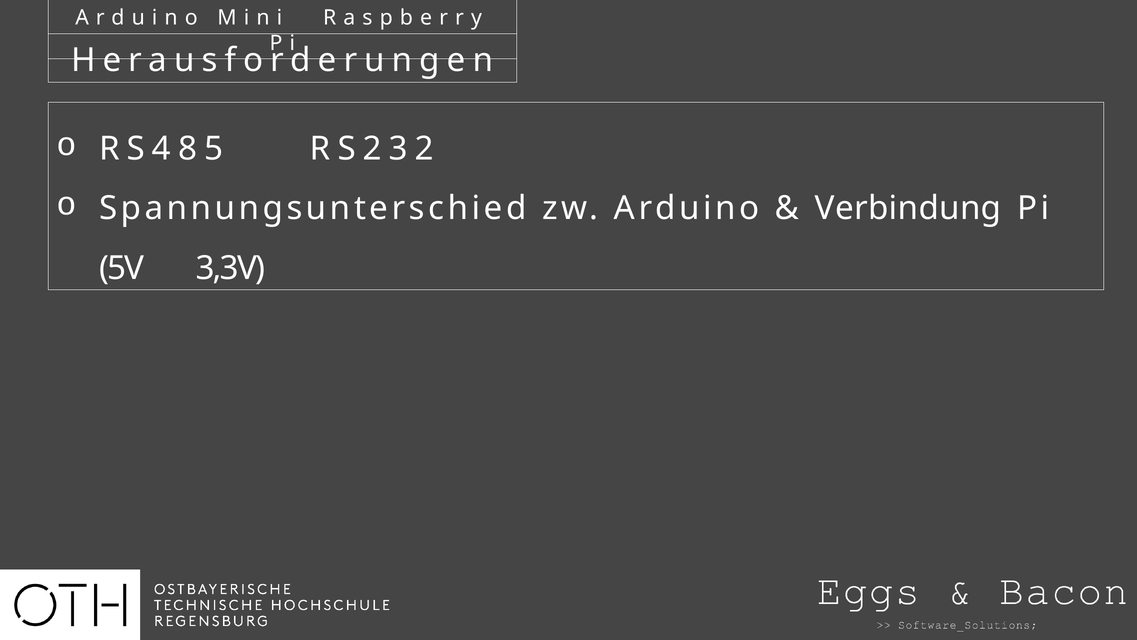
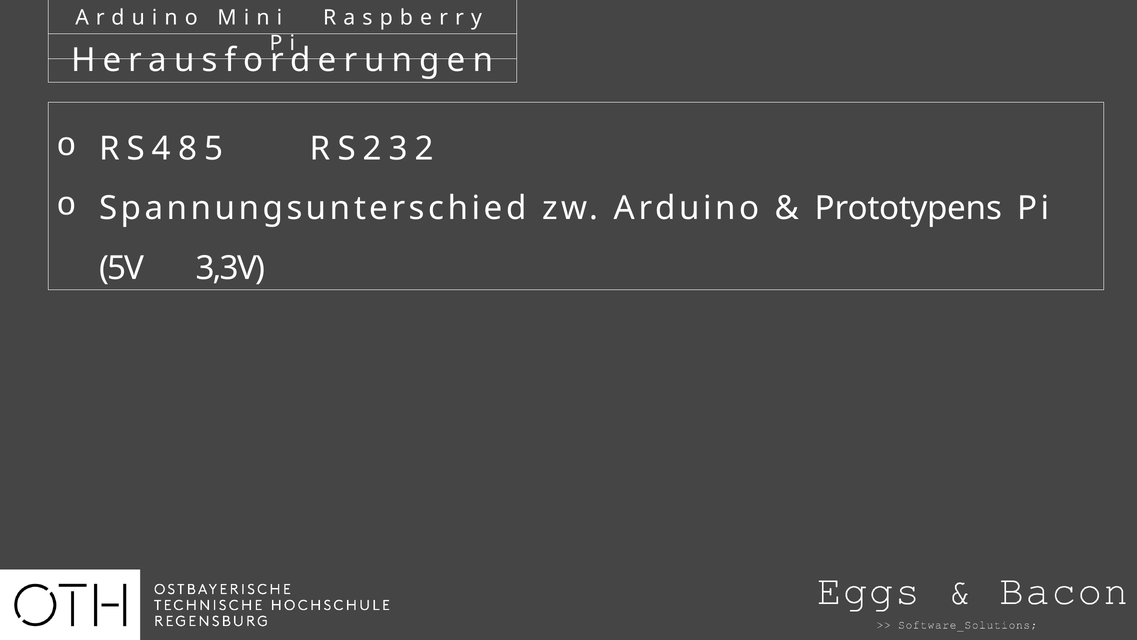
Verbindung: Verbindung -> Prototypens (908, 208)
